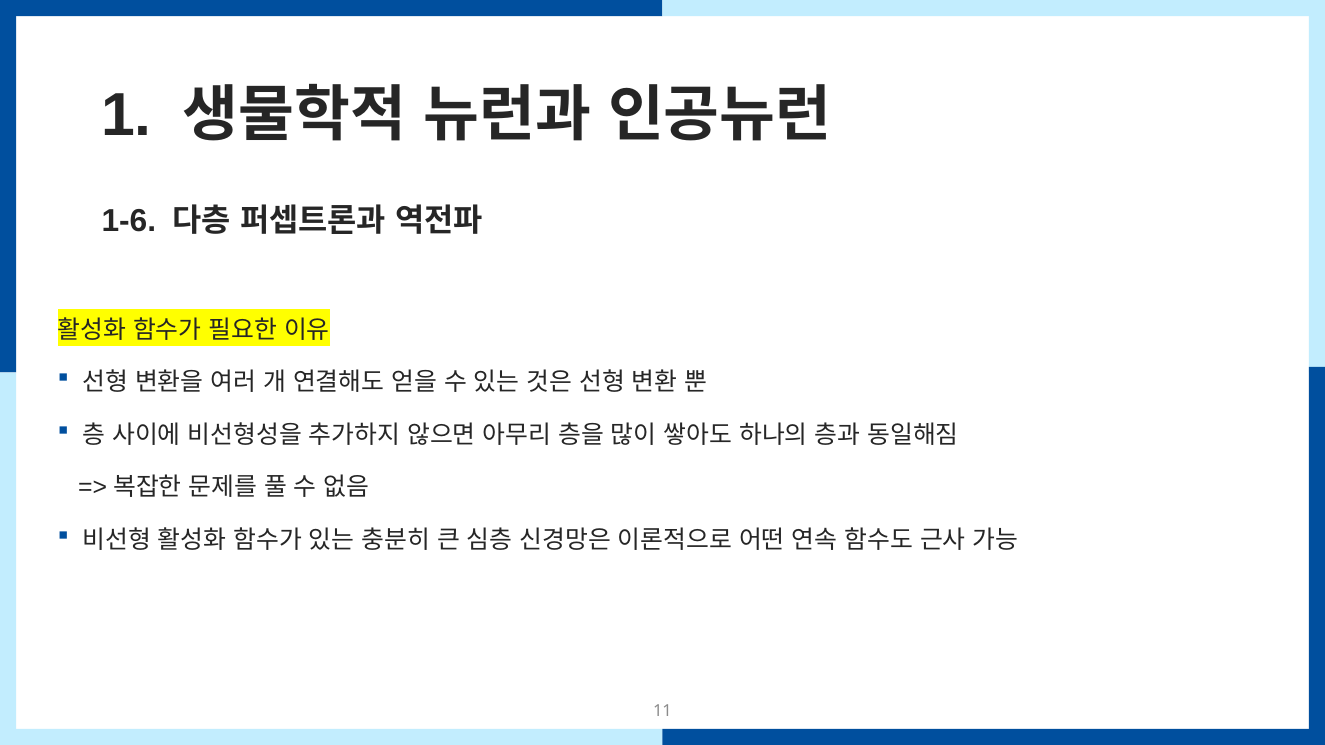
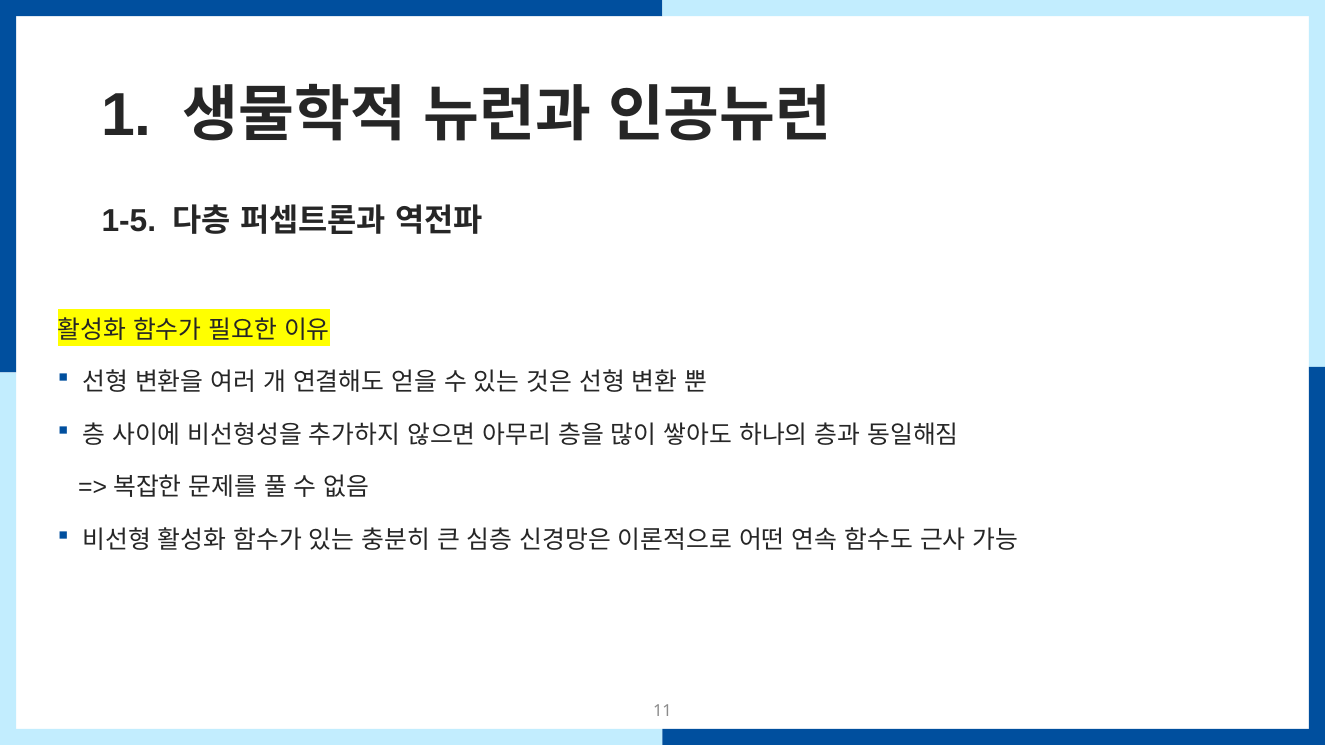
1-6: 1-6 -> 1-5 (129, 221)
